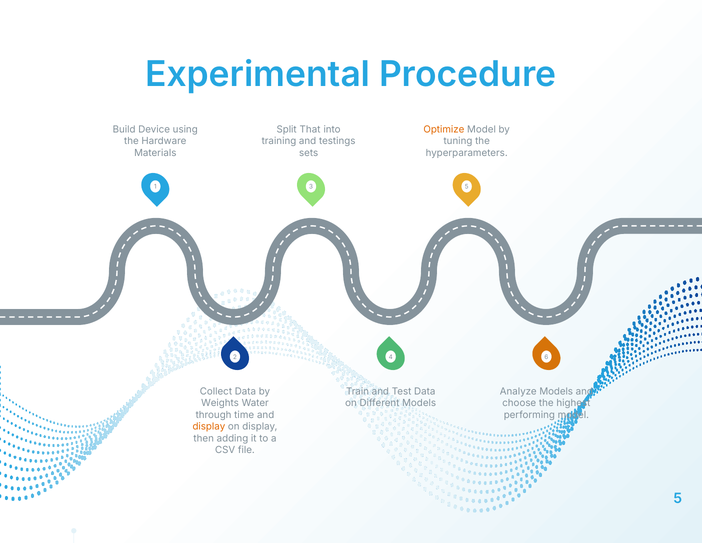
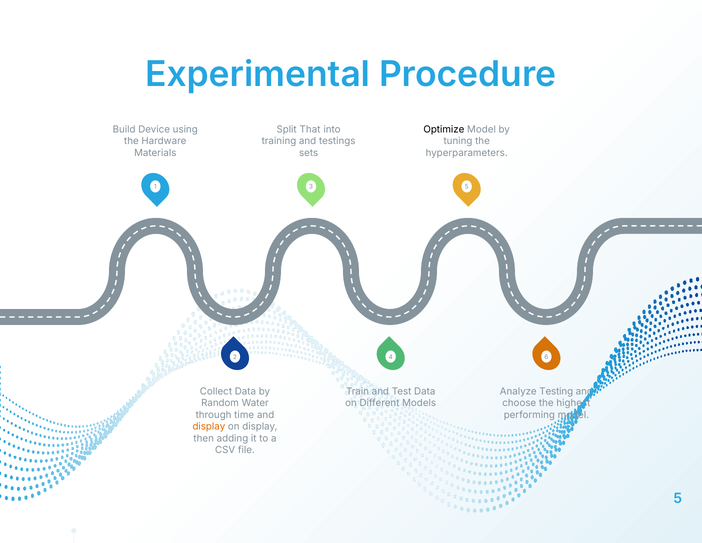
Optimize colour: orange -> black (444, 129)
Analyze Models: Models -> Testing (556, 391)
Weights: Weights -> Random (220, 403)
